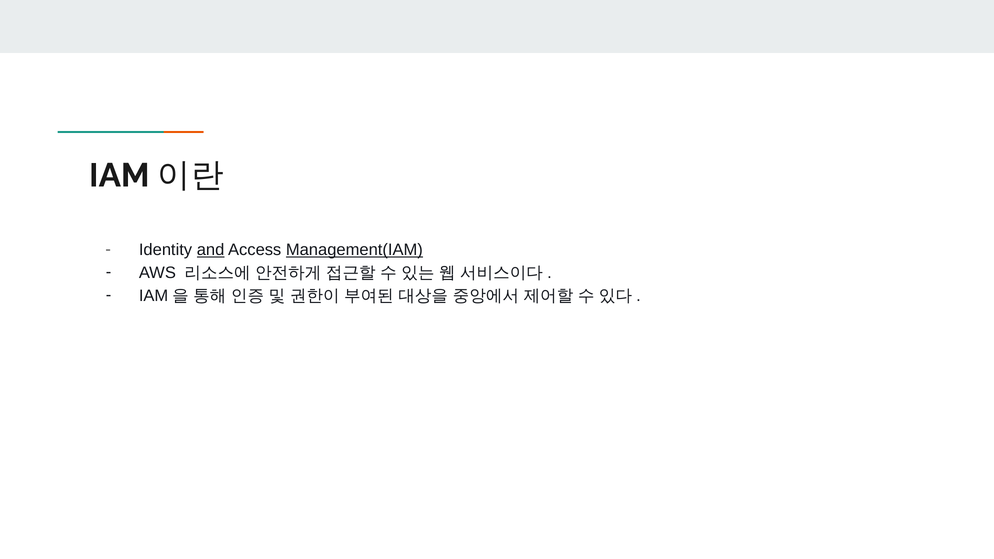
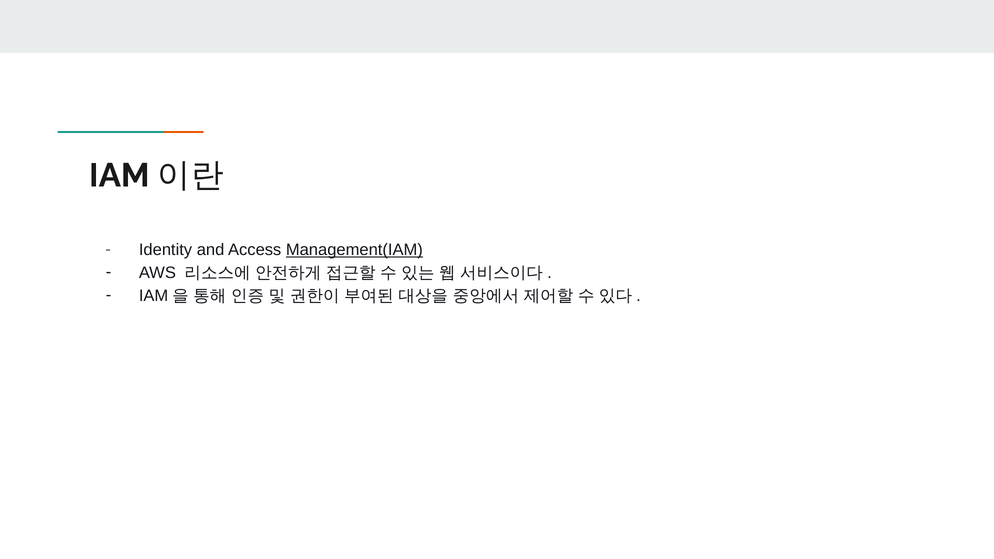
and underline: present -> none (211, 250)
